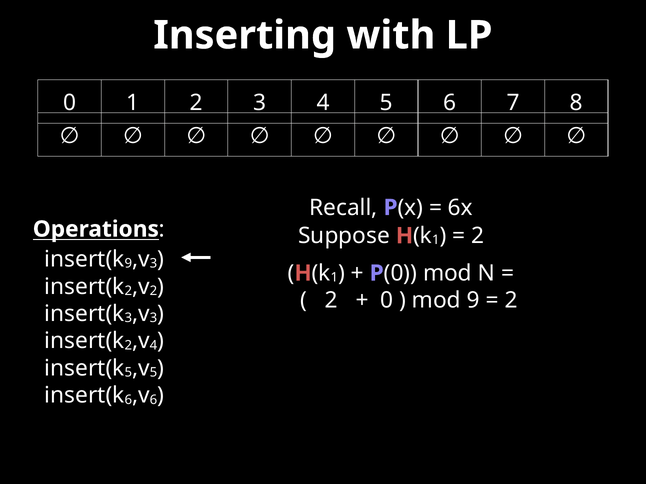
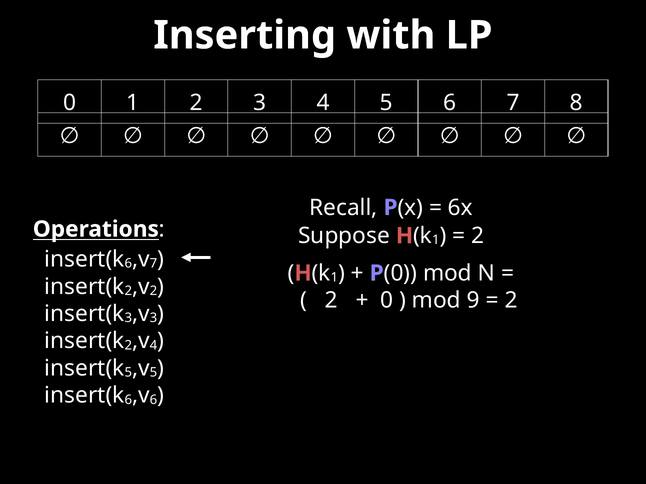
9: 9 -> 6 (128, 264)
3: 3 -> 7 (153, 264)
